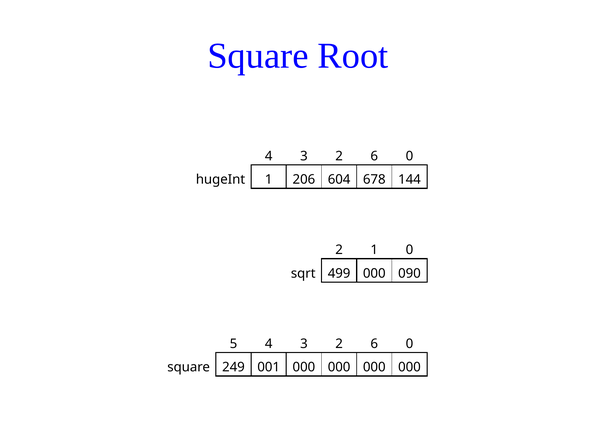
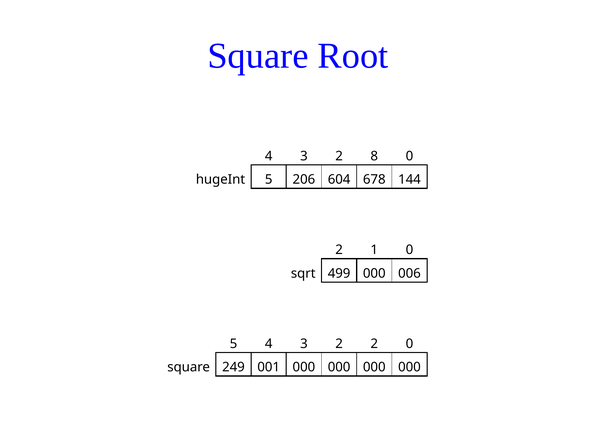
6: 6 -> 8 (374, 156)
hugeInt 1: 1 -> 5 (269, 180)
090: 090 -> 006 (409, 273)
6: 6 -> 2 (374, 344)
